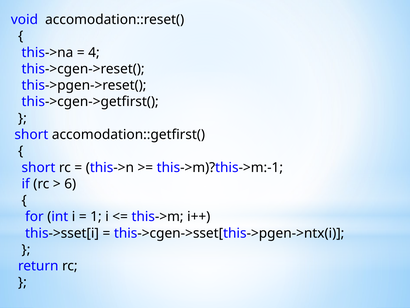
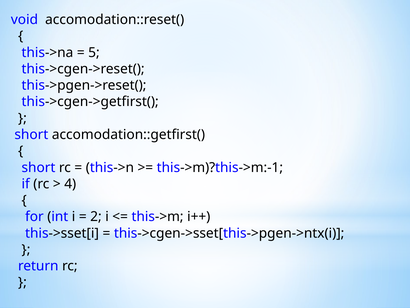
4: 4 -> 5 (94, 52)
6: 6 -> 4 (70, 184)
1: 1 -> 2 (96, 216)
